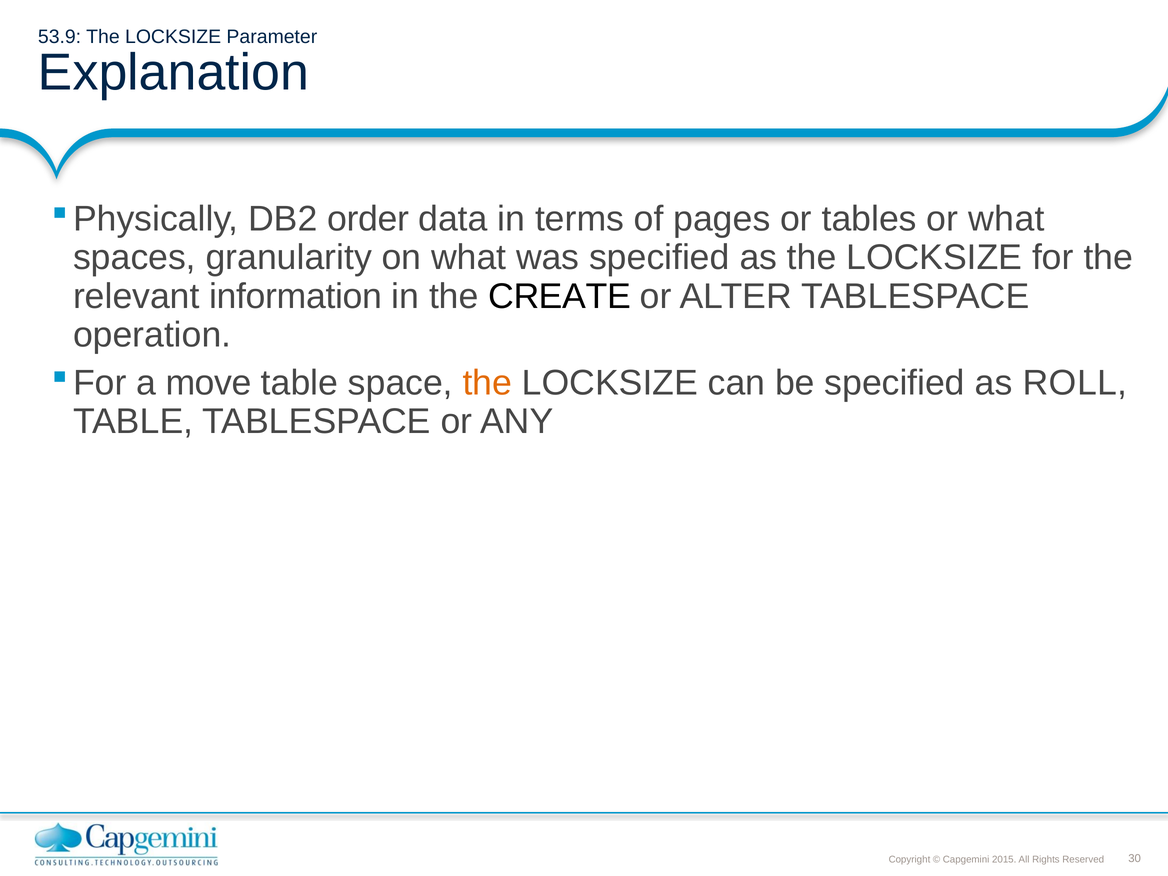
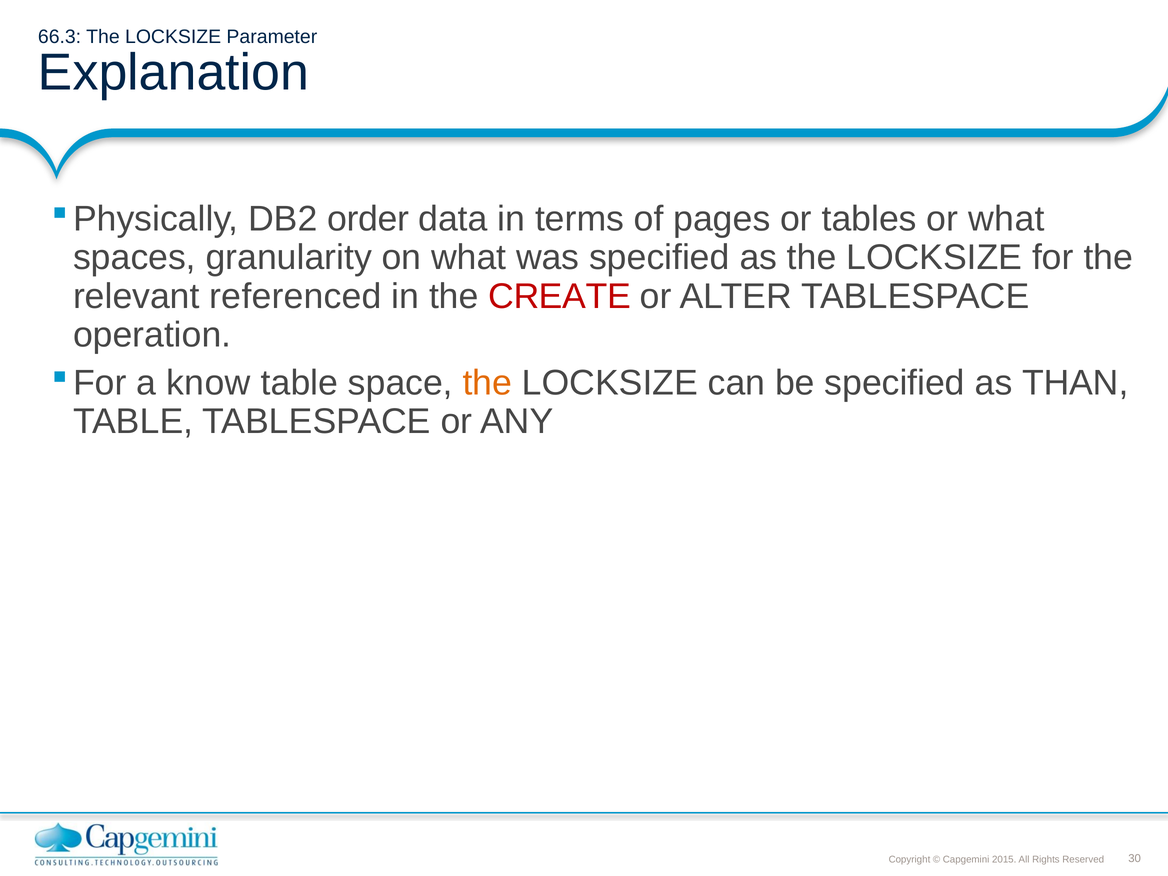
53.9: 53.9 -> 66.3 (60, 37)
information: information -> referenced (296, 296)
CREATE colour: black -> red (559, 296)
move: move -> know (208, 383)
ROLL: ROLL -> THAN (1075, 383)
